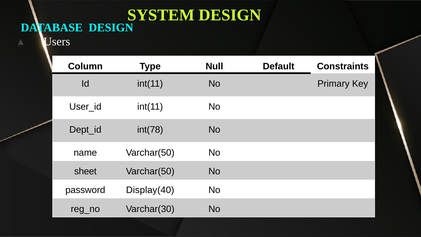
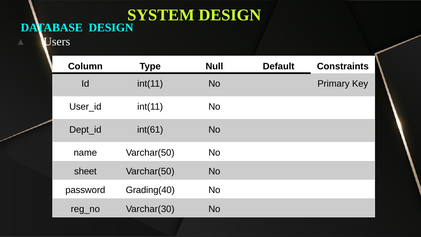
int(78: int(78 -> int(61 (150, 130)
Display(40: Display(40 -> Grading(40 (150, 190)
